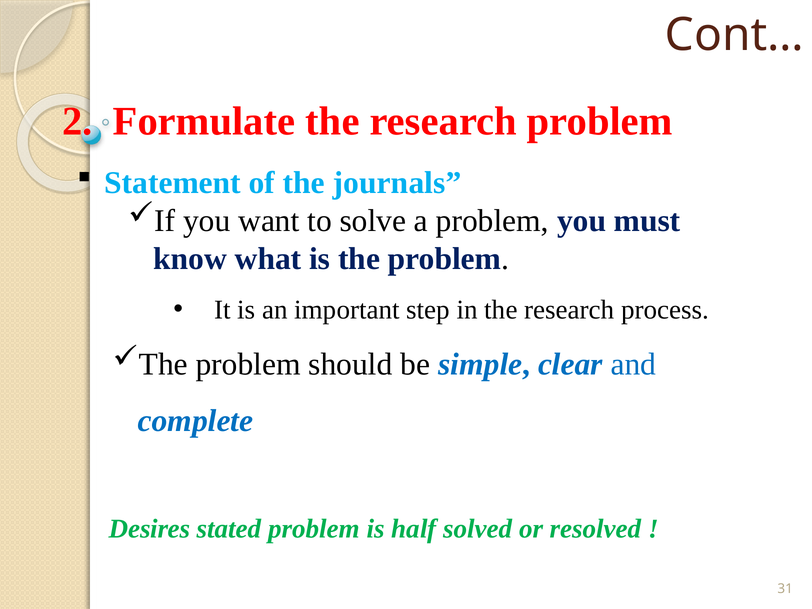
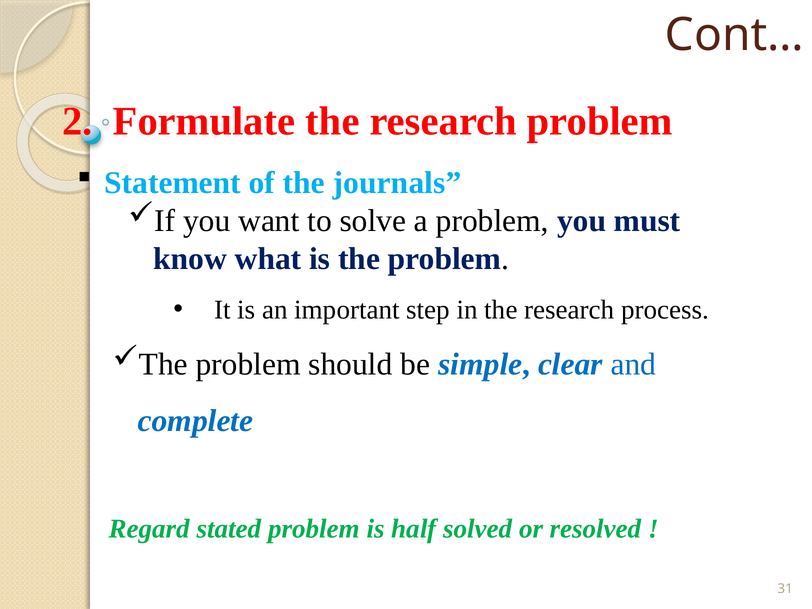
Desires: Desires -> Regard (149, 529)
